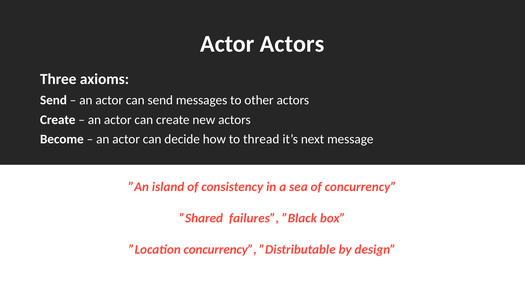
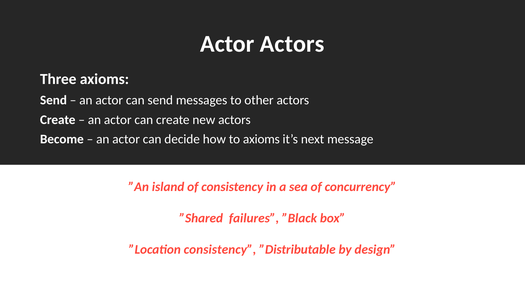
to thread: thread -> axioms (261, 139)
”Location concurrency: concurrency -> consistency (220, 250)
